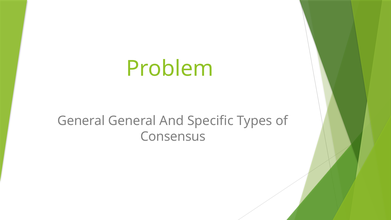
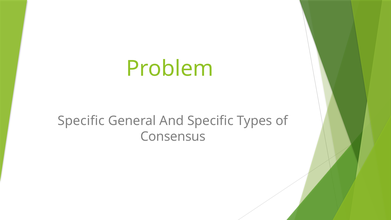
General: General -> Specific (81, 121)
